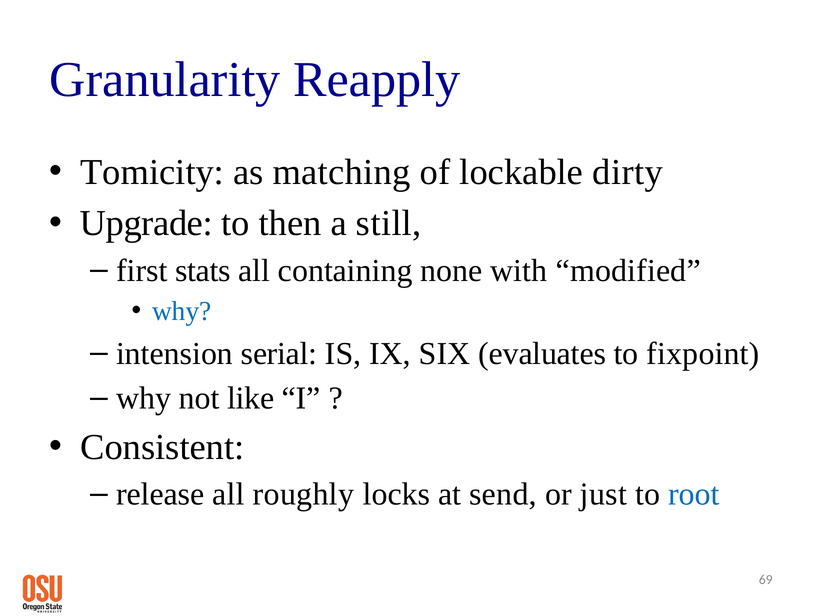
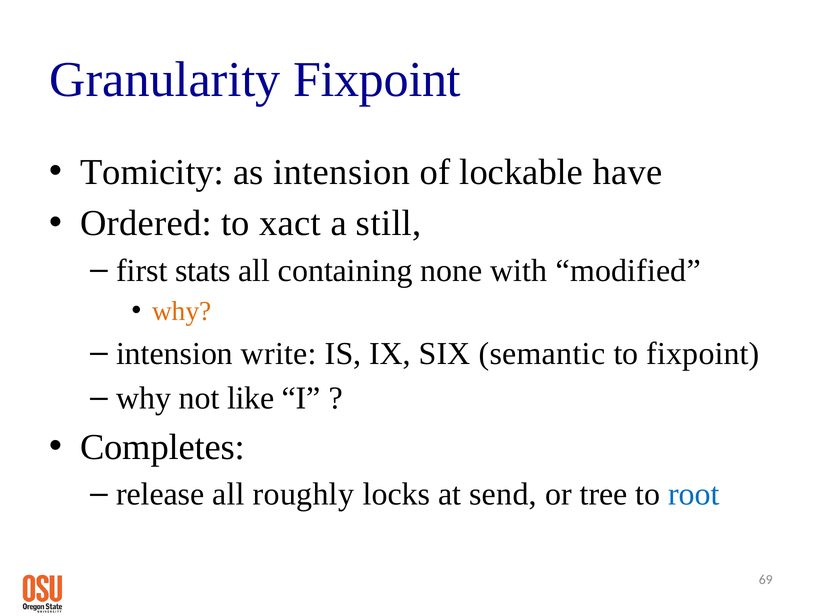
Granularity Reapply: Reapply -> Fixpoint (377, 80)
as matching: matching -> intension (342, 172)
dirty: dirty -> have (628, 172)
Upgrade: Upgrade -> Ordered (146, 224)
then: then -> xact (290, 224)
why colour: blue -> orange (182, 312)
serial: serial -> write (279, 354)
evaluates: evaluates -> semantic (542, 354)
Consistent: Consistent -> Completes (162, 447)
just: just -> tree (604, 495)
